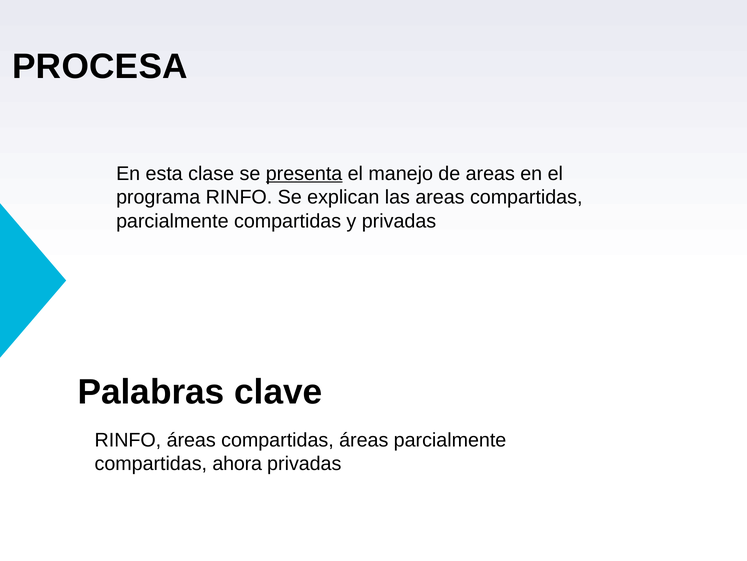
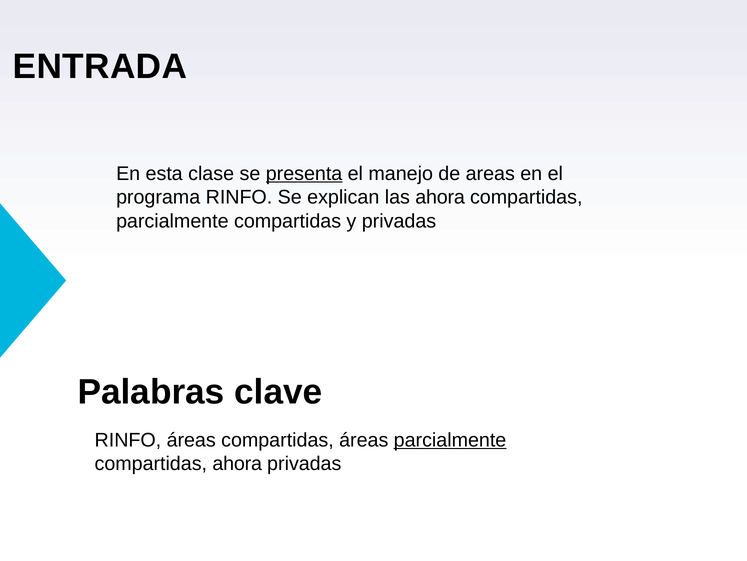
PROCESA: PROCESA -> ENTRADA (100, 67)
las areas: areas -> ahora (440, 197)
parcialmente underline: none -> present (450, 439)
